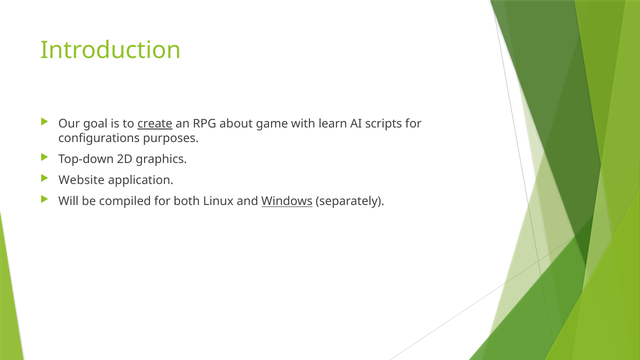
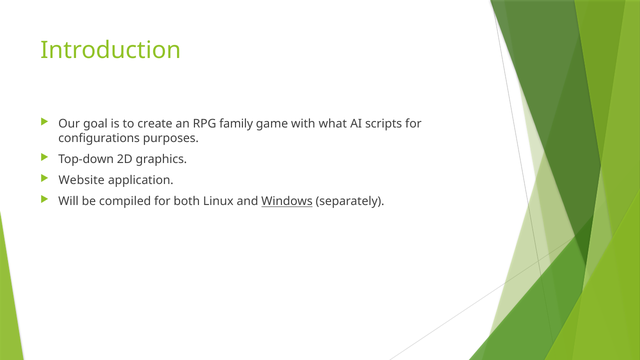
create underline: present -> none (155, 124)
about: about -> family (236, 124)
learn: learn -> what (333, 124)
